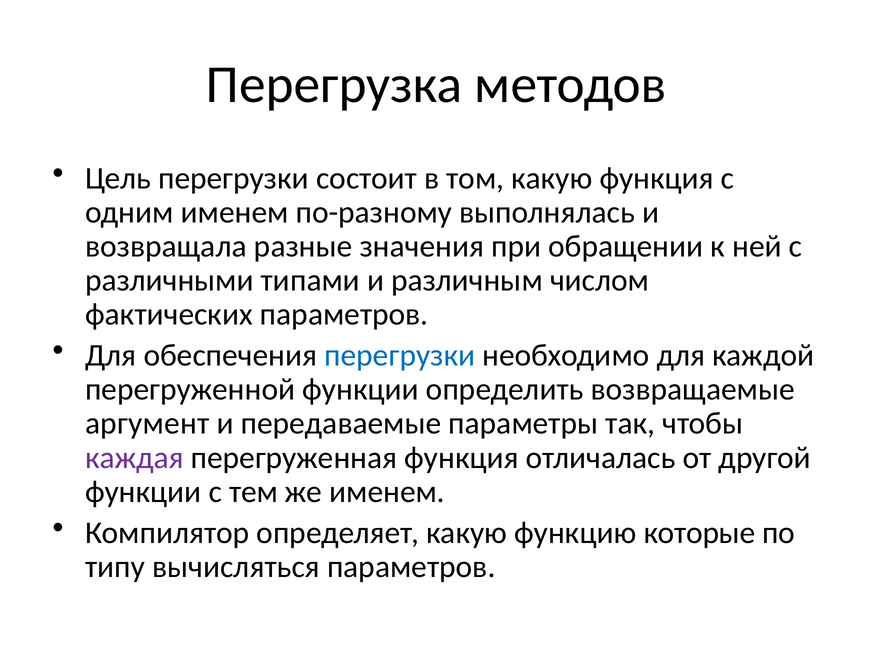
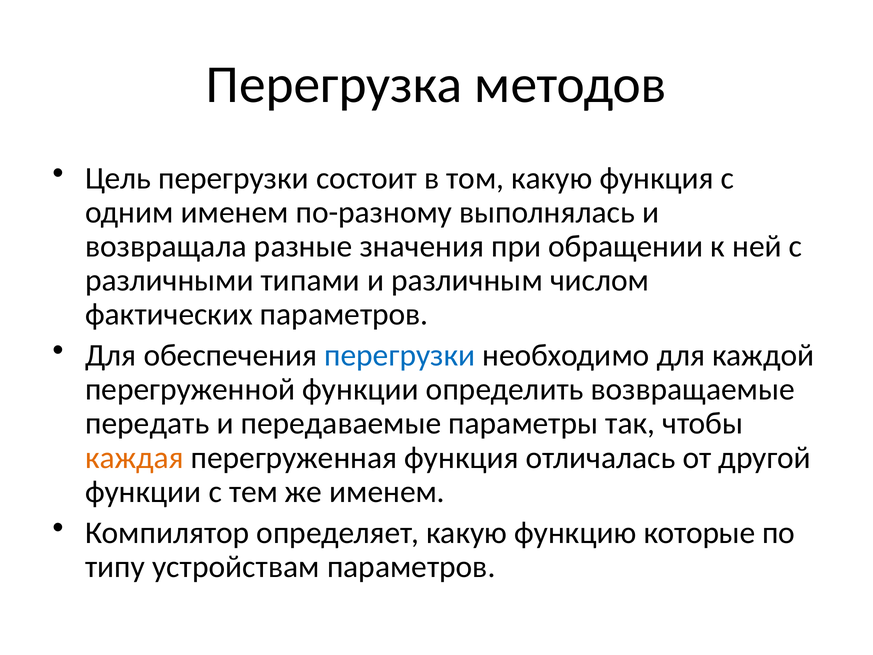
аргумент: аргумент -> передать (147, 423)
каждая colour: purple -> orange (134, 457)
вычисляться: вычисляться -> устройствам (236, 567)
